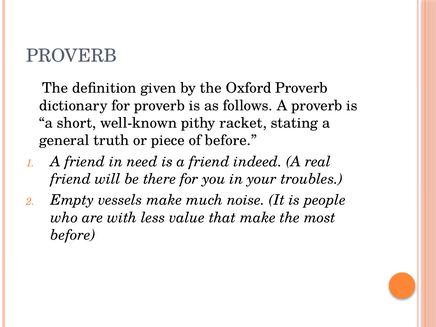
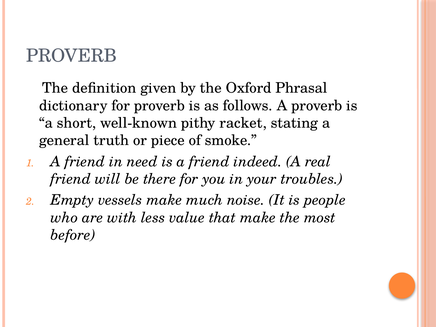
Oxford Proverb: Proverb -> Phrasal (301, 88)
of before: before -> smoke (231, 141)
